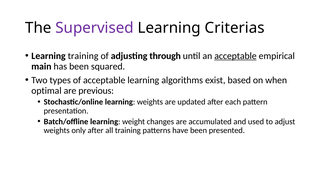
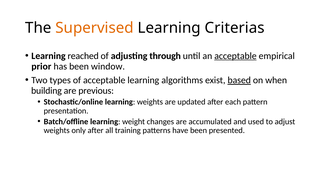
Supervised colour: purple -> orange (95, 28)
Learning training: training -> reached (83, 56)
main: main -> prior (41, 66)
squared: squared -> window (108, 66)
based underline: none -> present (239, 80)
optimal: optimal -> building (46, 90)
